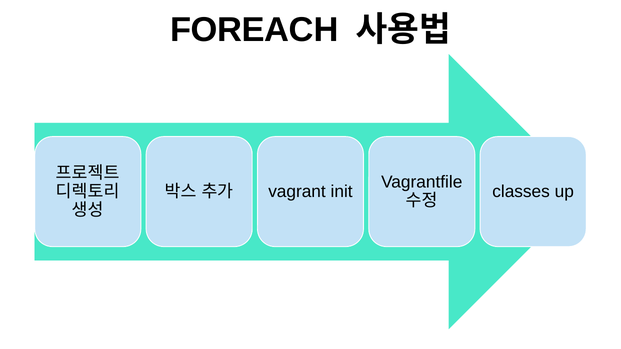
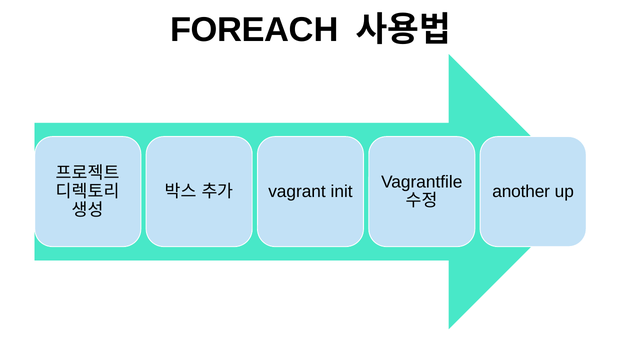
classes: classes -> another (521, 192)
